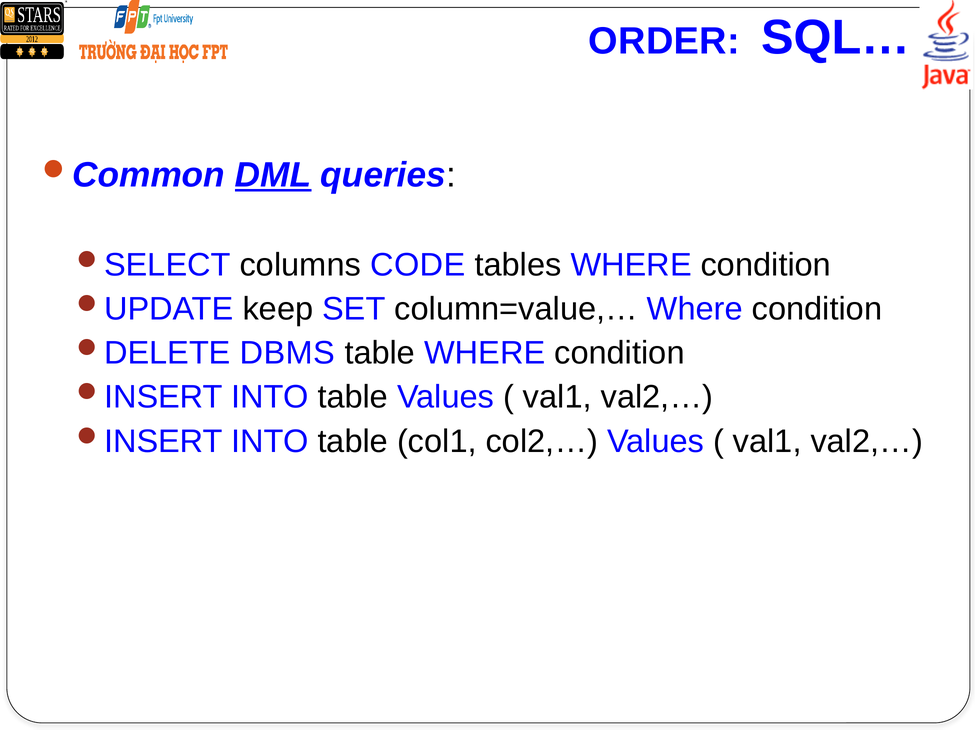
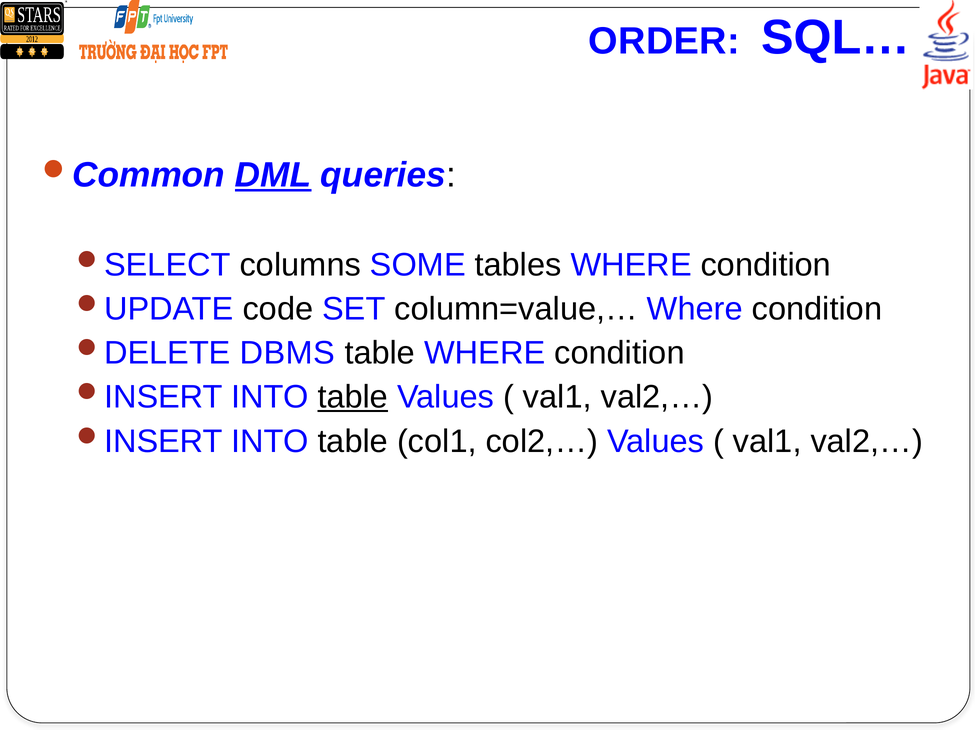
CODE: CODE -> SOME (418, 265)
keep: keep -> code (278, 309)
table underline: none -> present (353, 397)
